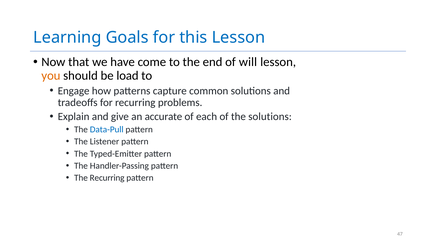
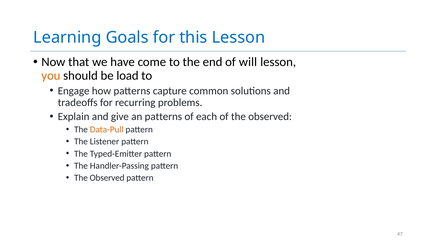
an accurate: accurate -> patterns (163, 117)
of the solutions: solutions -> observed (270, 117)
Data-Pull colour: blue -> orange (107, 130)
Recurring: Recurring -> Observed (107, 178)
